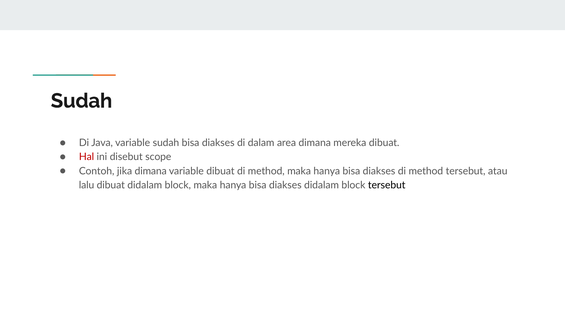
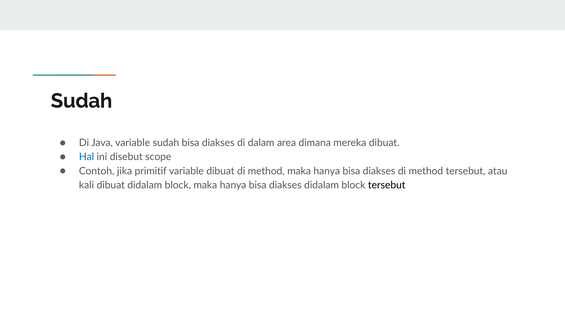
Hal colour: red -> blue (87, 157)
jika dimana: dimana -> primitif (151, 171)
lalu: lalu -> kali (87, 185)
